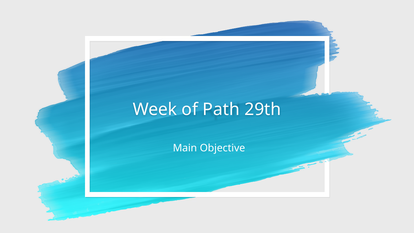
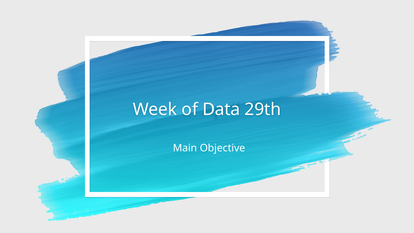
Path: Path -> Data (221, 109)
